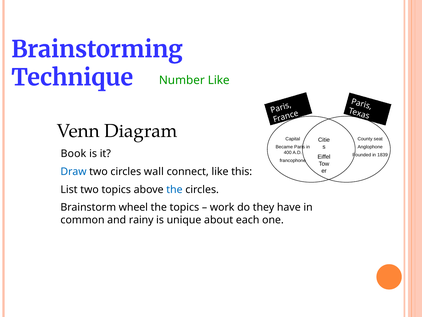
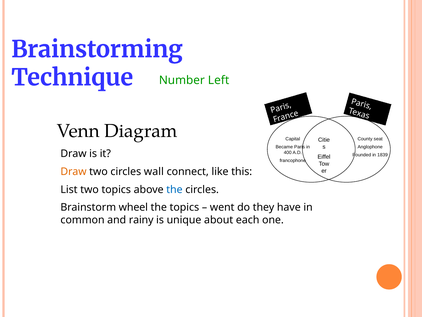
Number Like: Like -> Left (219, 80)
Book: Book -> Draw (74, 153)
Draw colour: blue -> orange (74, 171)
work: work -> went (222, 207)
